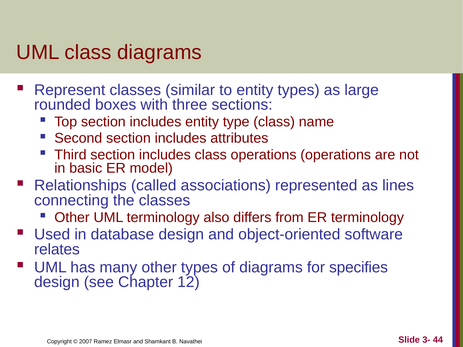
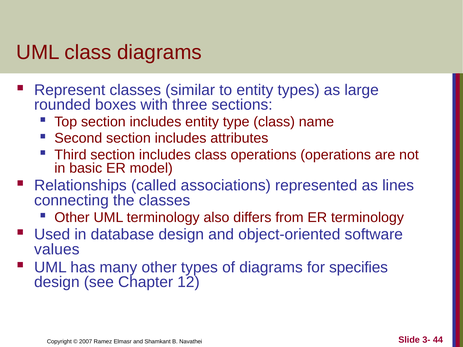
relates: relates -> values (57, 250)
